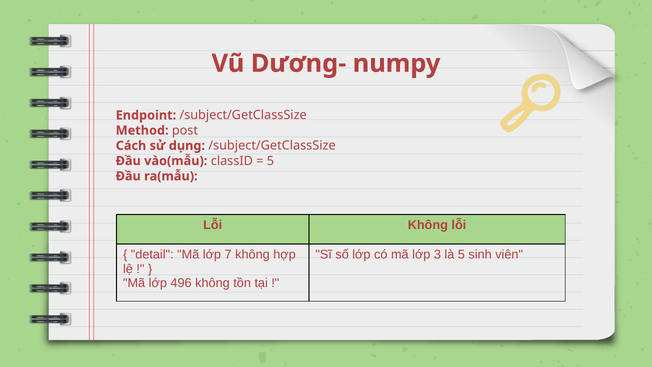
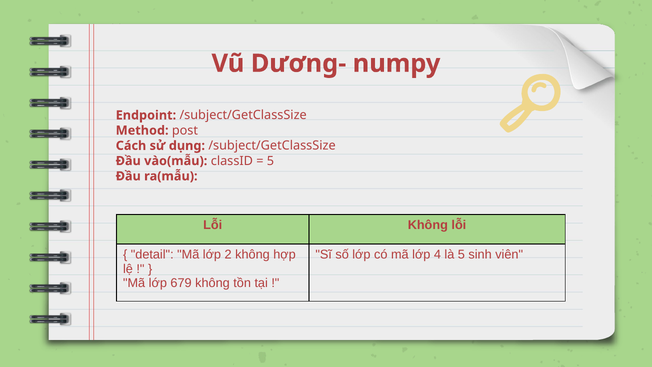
7: 7 -> 2 (228, 254)
3: 3 -> 4 (437, 254)
496: 496 -> 679 (181, 283)
